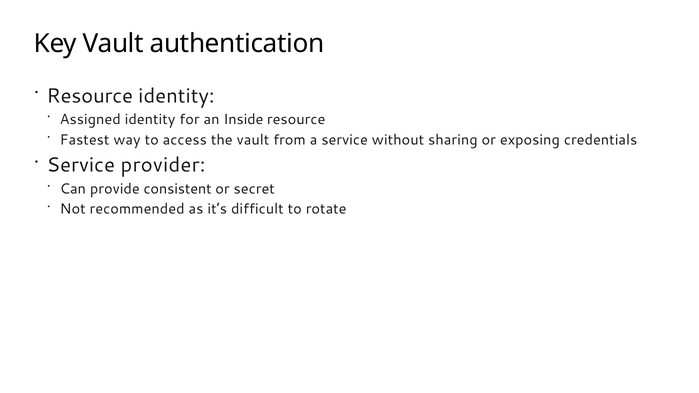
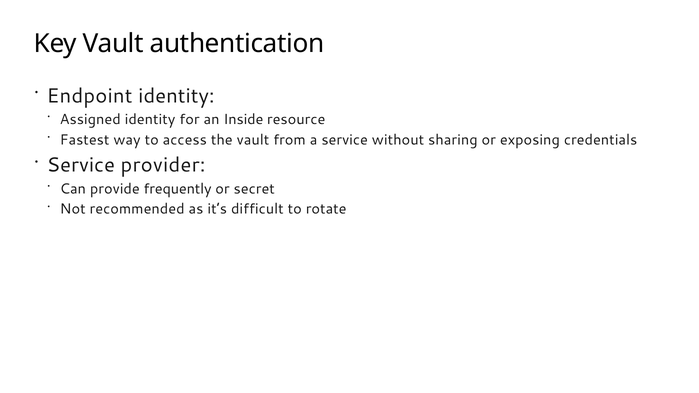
Resource: Resource -> Endpoint (90, 96)
consistent: consistent -> frequently (178, 189)
